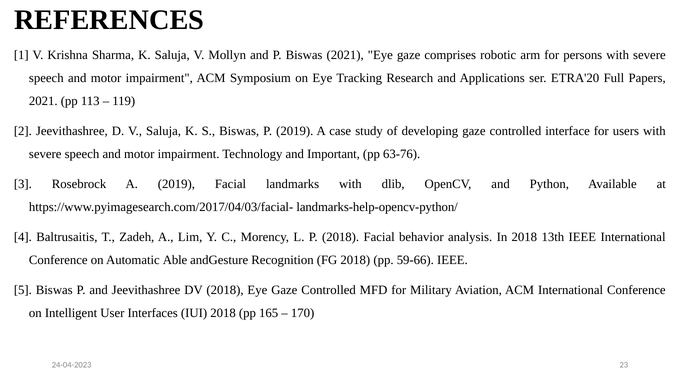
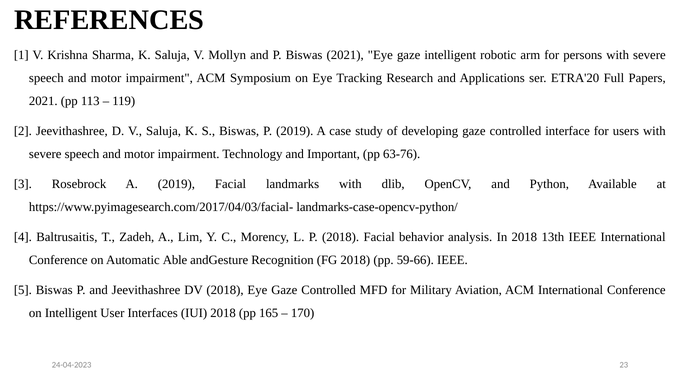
gaze comprises: comprises -> intelligent (450, 55)
landmarks-help-opencv-python/: landmarks-help-opencv-python/ -> landmarks-case-opencv-python/ (377, 207)
